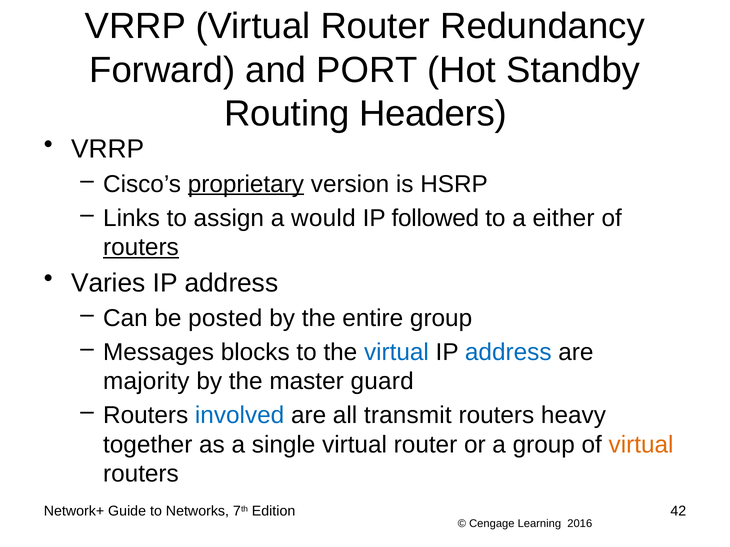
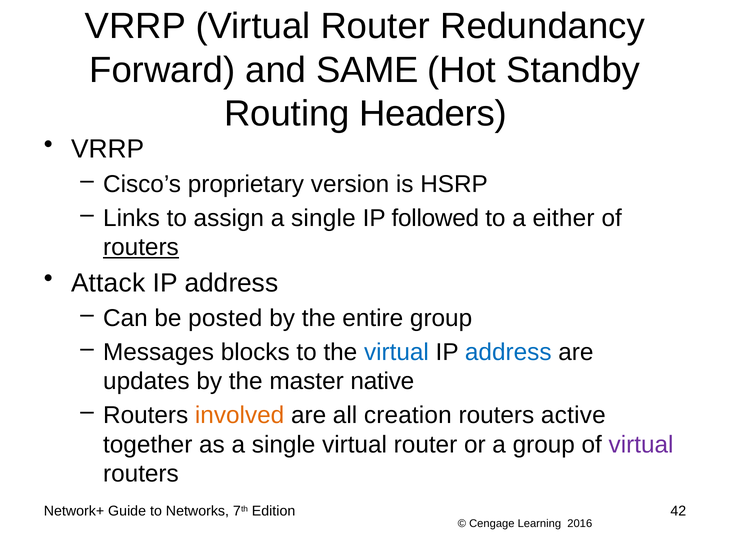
PORT: PORT -> SAME (367, 70)
proprietary underline: present -> none (246, 184)
assign a would: would -> single (323, 218)
Varies: Varies -> Attack (108, 283)
majority: majority -> updates (146, 382)
guard: guard -> native (382, 382)
involved colour: blue -> orange (240, 416)
transmit: transmit -> creation (408, 416)
heavy: heavy -> active (573, 416)
virtual colour: orange -> purple (641, 445)
